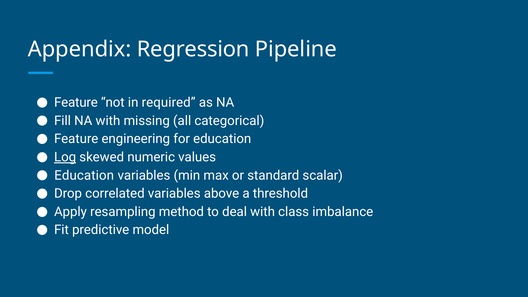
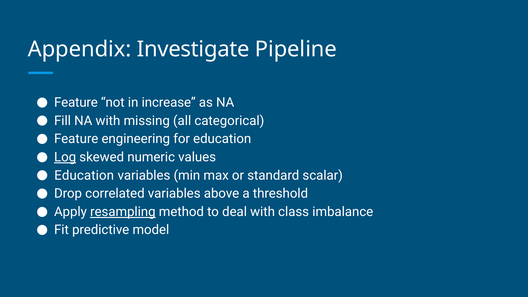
Regression: Regression -> Investigate (193, 49)
required: required -> increase (169, 103)
resampling underline: none -> present (123, 212)
